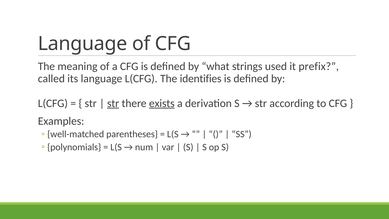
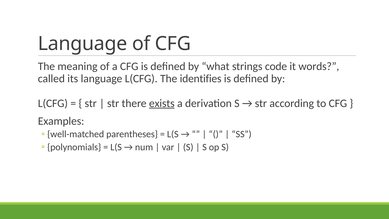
used: used -> code (276, 66)
prefix: prefix -> words (319, 66)
str underline: present -> none (113, 103)
